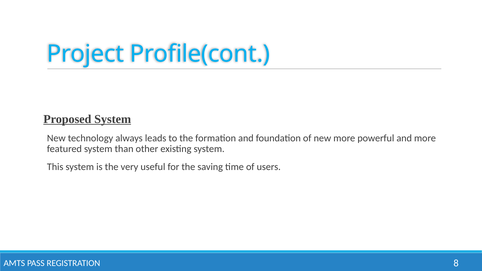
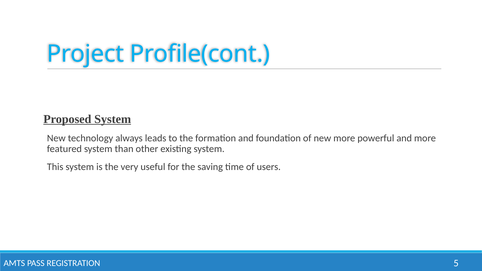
8: 8 -> 5 (456, 263)
